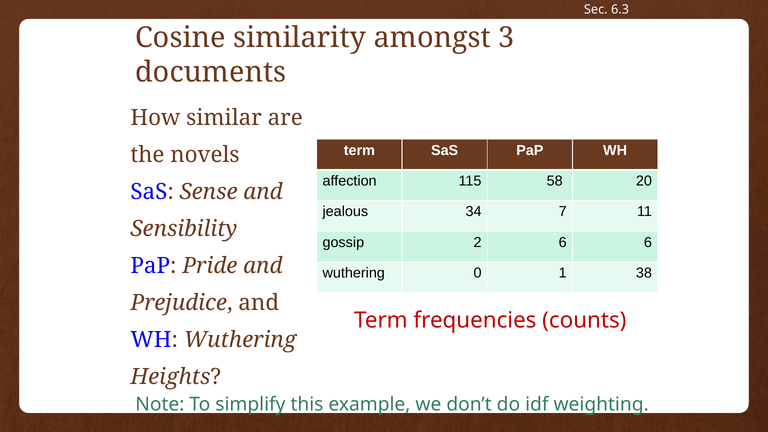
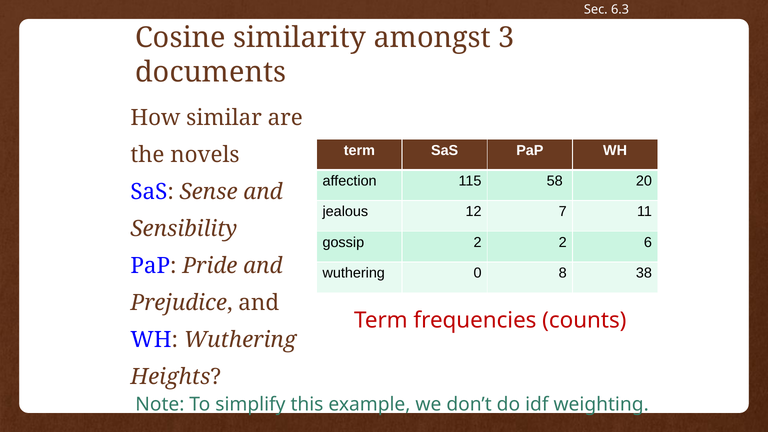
34: 34 -> 12 (474, 212)
2 6: 6 -> 2 (563, 242)
1: 1 -> 8 (563, 273)
